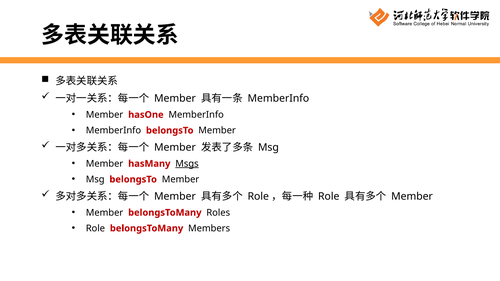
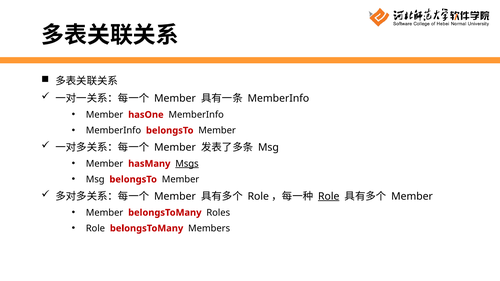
Role underline: none -> present (329, 196)
